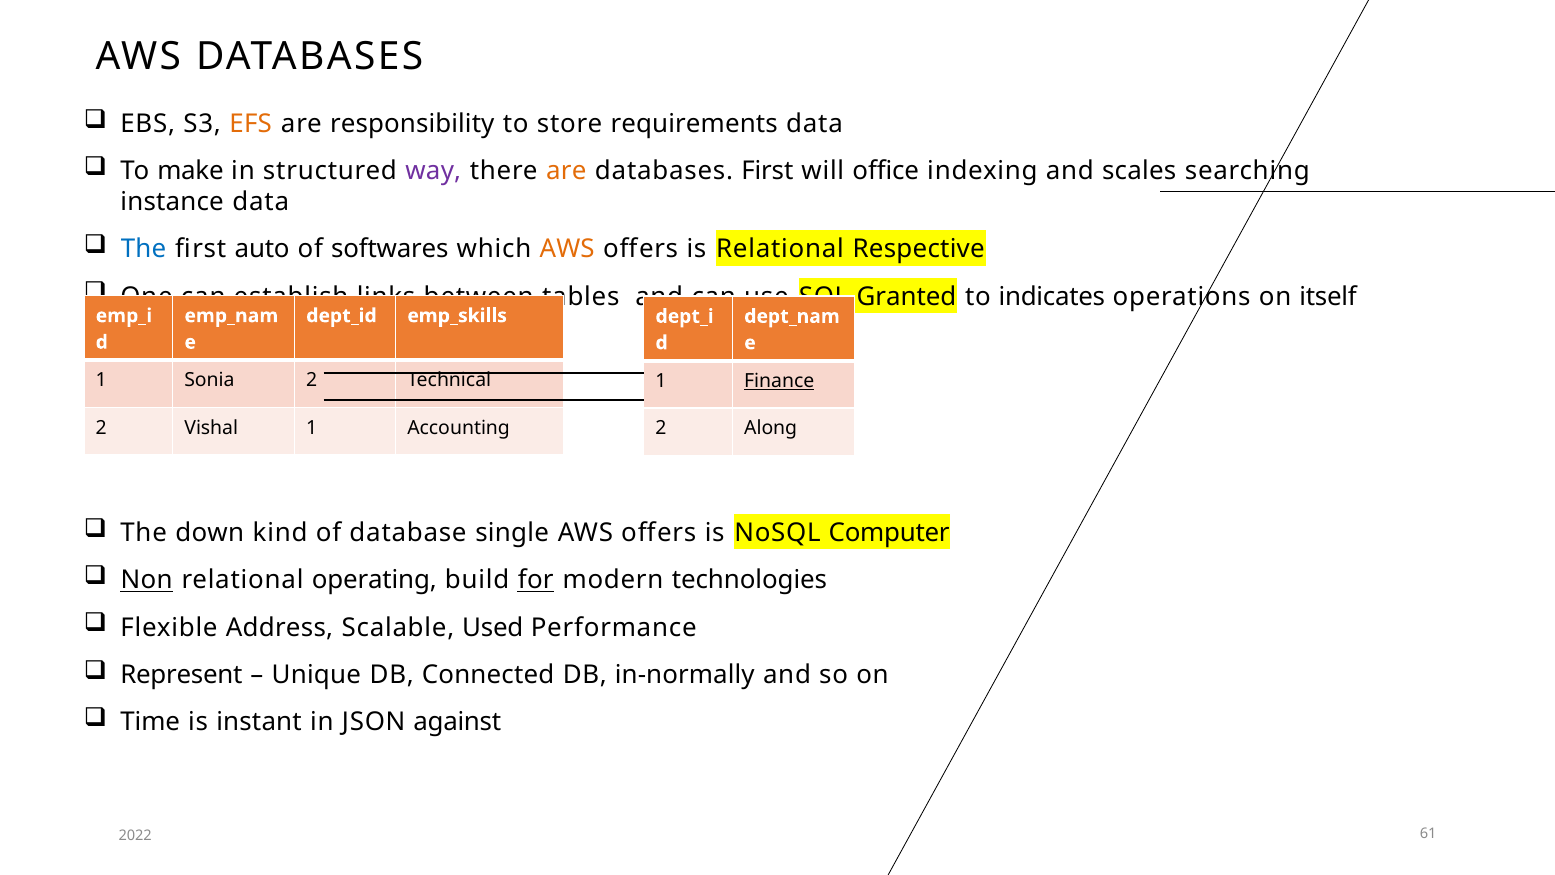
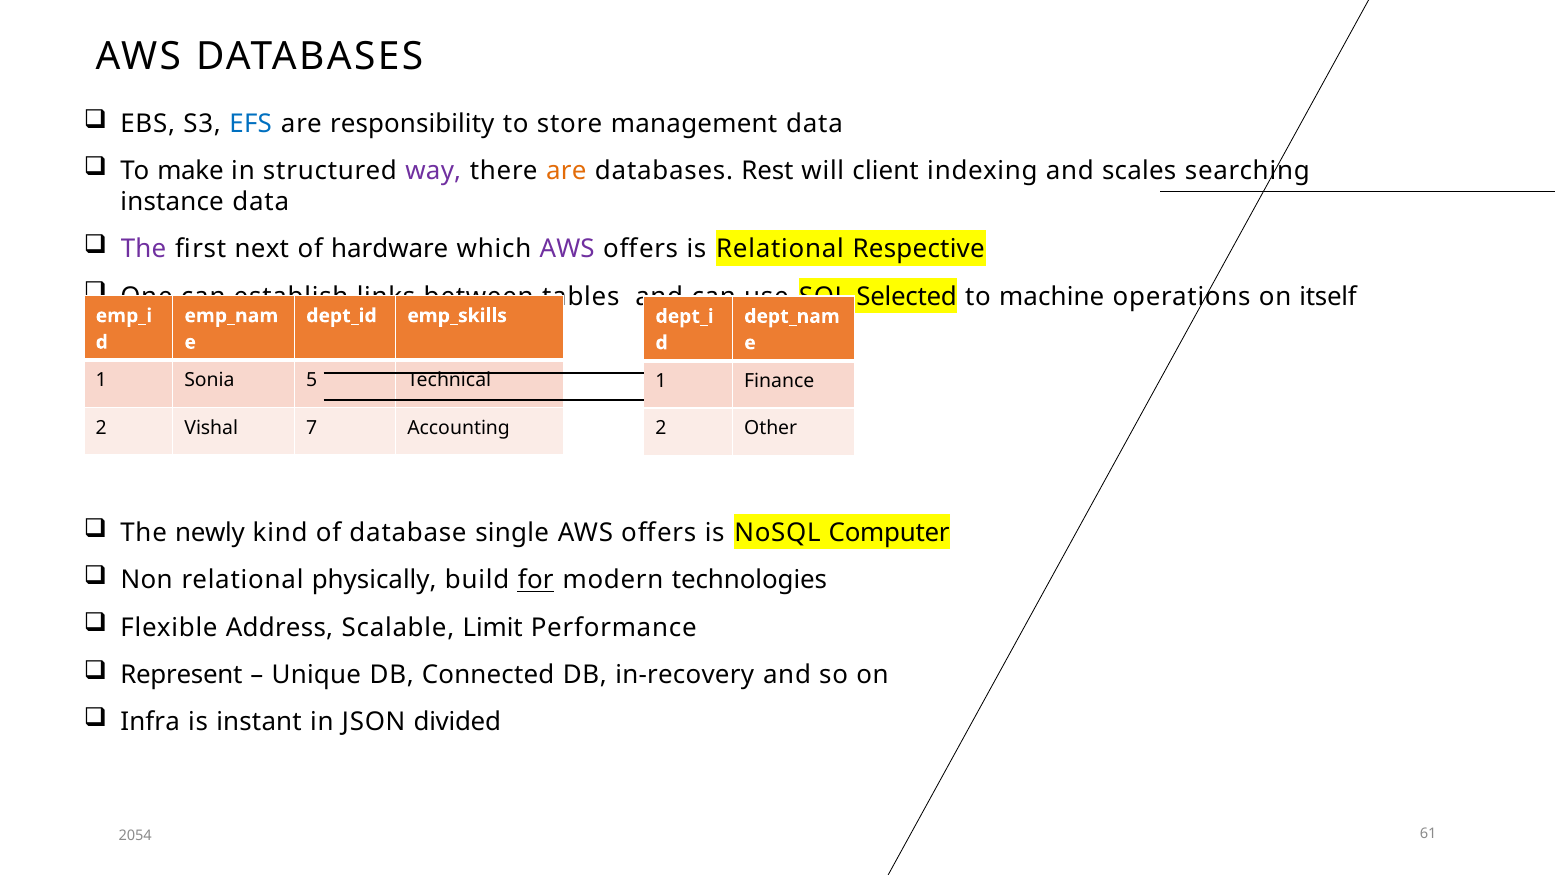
EFS colour: orange -> blue (251, 124)
requirements: requirements -> management (694, 124)
databases First: First -> Rest (767, 171)
office: office -> client (886, 171)
The colour: blue -> purple (144, 249)
auto: auto -> next (262, 249)
softwares: softwares -> hardware (390, 249)
AWS colour: orange -> purple (567, 249)
Granted: Granted -> Selected (907, 297)
indicates: indicates -> machine (1052, 297)
Sonia 2: 2 -> 5 (312, 380)
Finance underline: present -> none (779, 381)
Vishal 1: 1 -> 7 (312, 428)
Along: Along -> Other (771, 428)
down: down -> newly (210, 533)
Non underline: present -> none (147, 580)
operating: operating -> physically (374, 580)
Used: Used -> Limit (493, 627)
in-normally: in-normally -> in-recovery (685, 675)
Time: Time -> Infra (150, 722)
against: against -> divided (457, 722)
2022: 2022 -> 2054 (135, 835)
